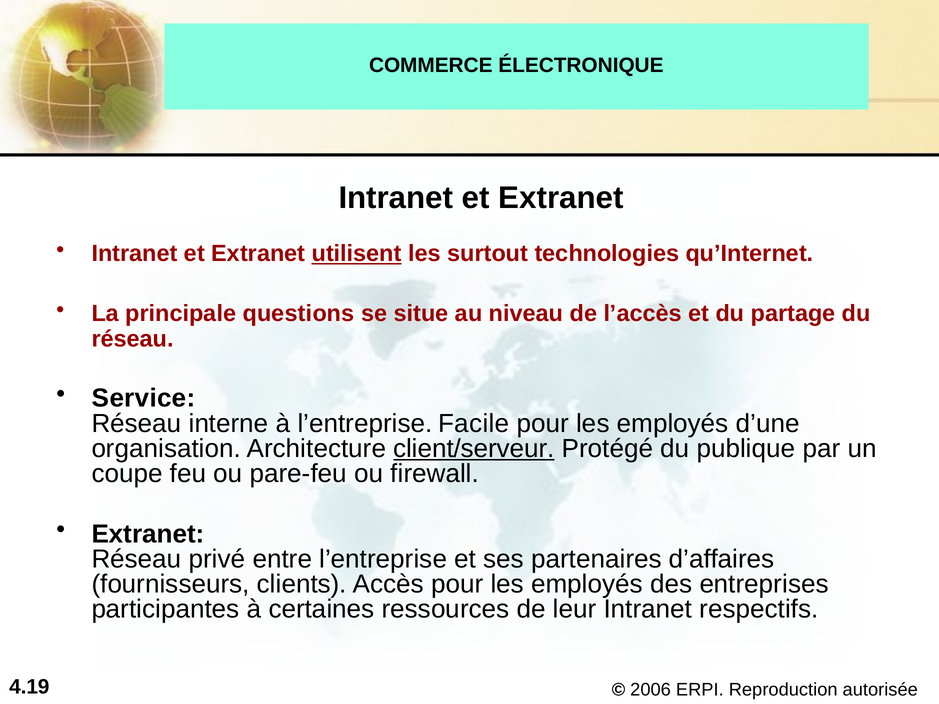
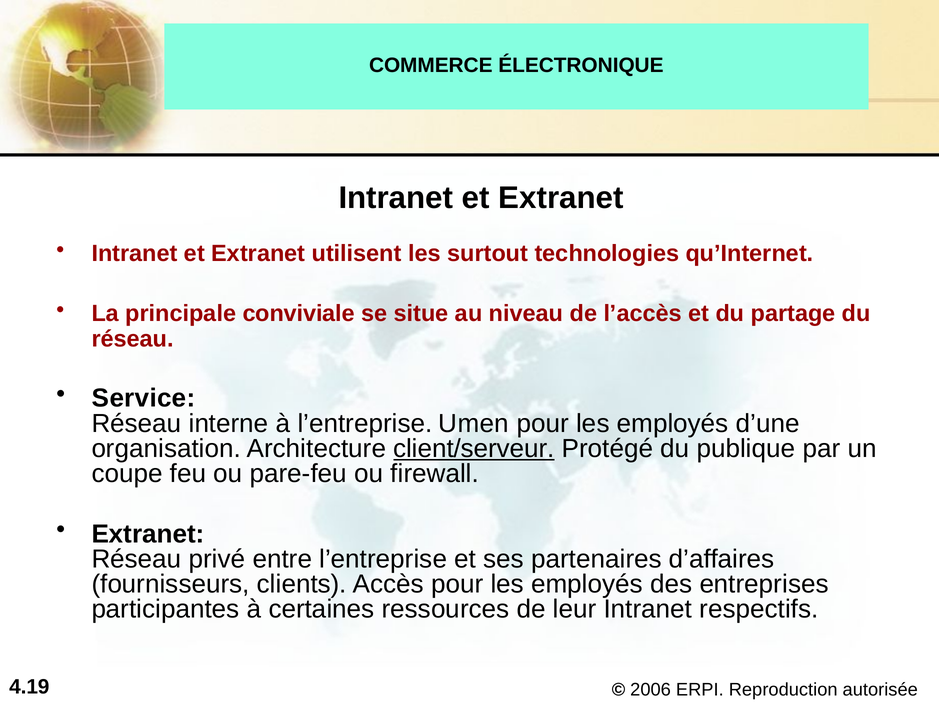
utilisent underline: present -> none (357, 254)
questions: questions -> conviviale (299, 314)
Facile: Facile -> Umen (474, 424)
